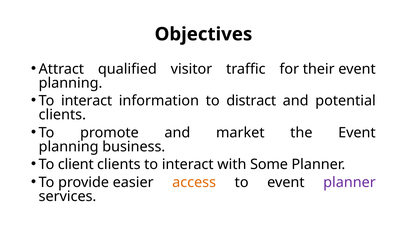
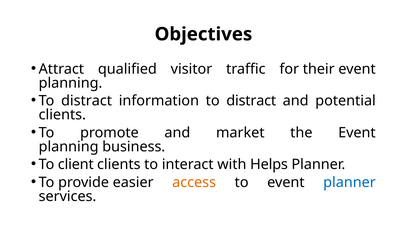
interact: interact -> distract (87, 101)
Some: Some -> Helps (269, 164)
planner colour: purple -> blue (349, 182)
